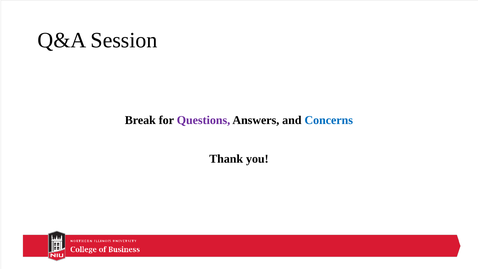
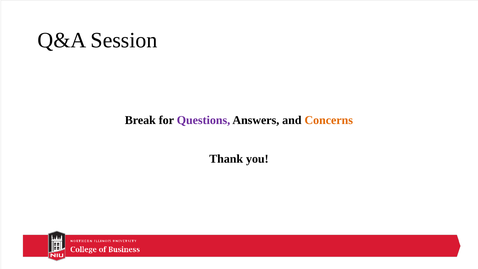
Concerns colour: blue -> orange (329, 120)
